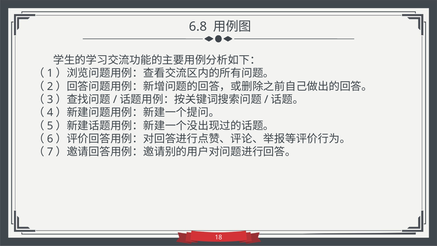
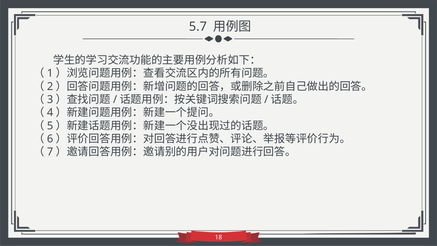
6.8: 6.8 -> 5.7 (198, 27)
